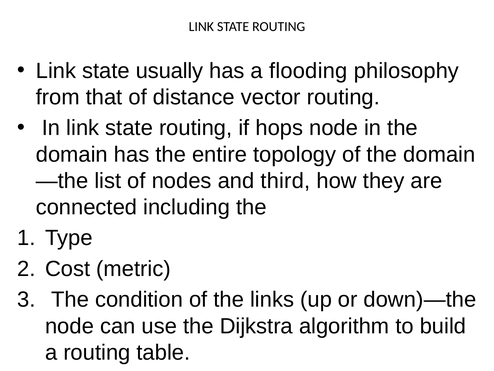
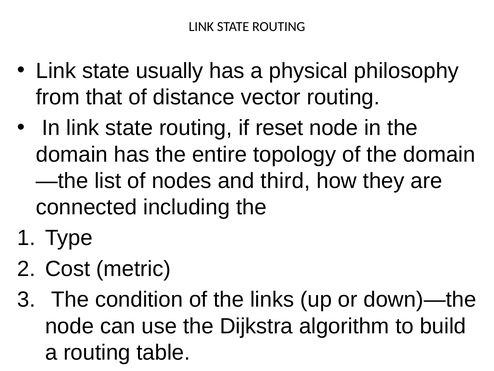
flooding: flooding -> physical (308, 71)
hops: hops -> reset (279, 128)
